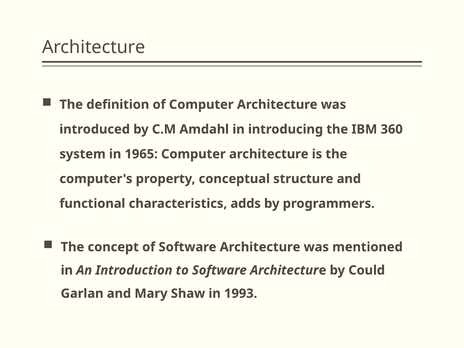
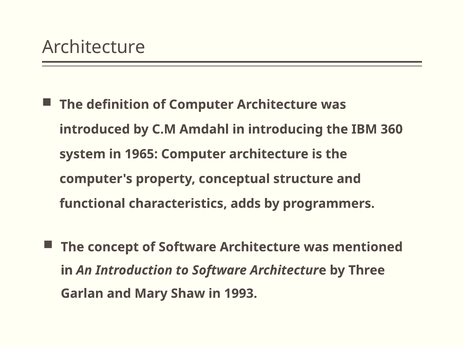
Could: Could -> Three (367, 270)
